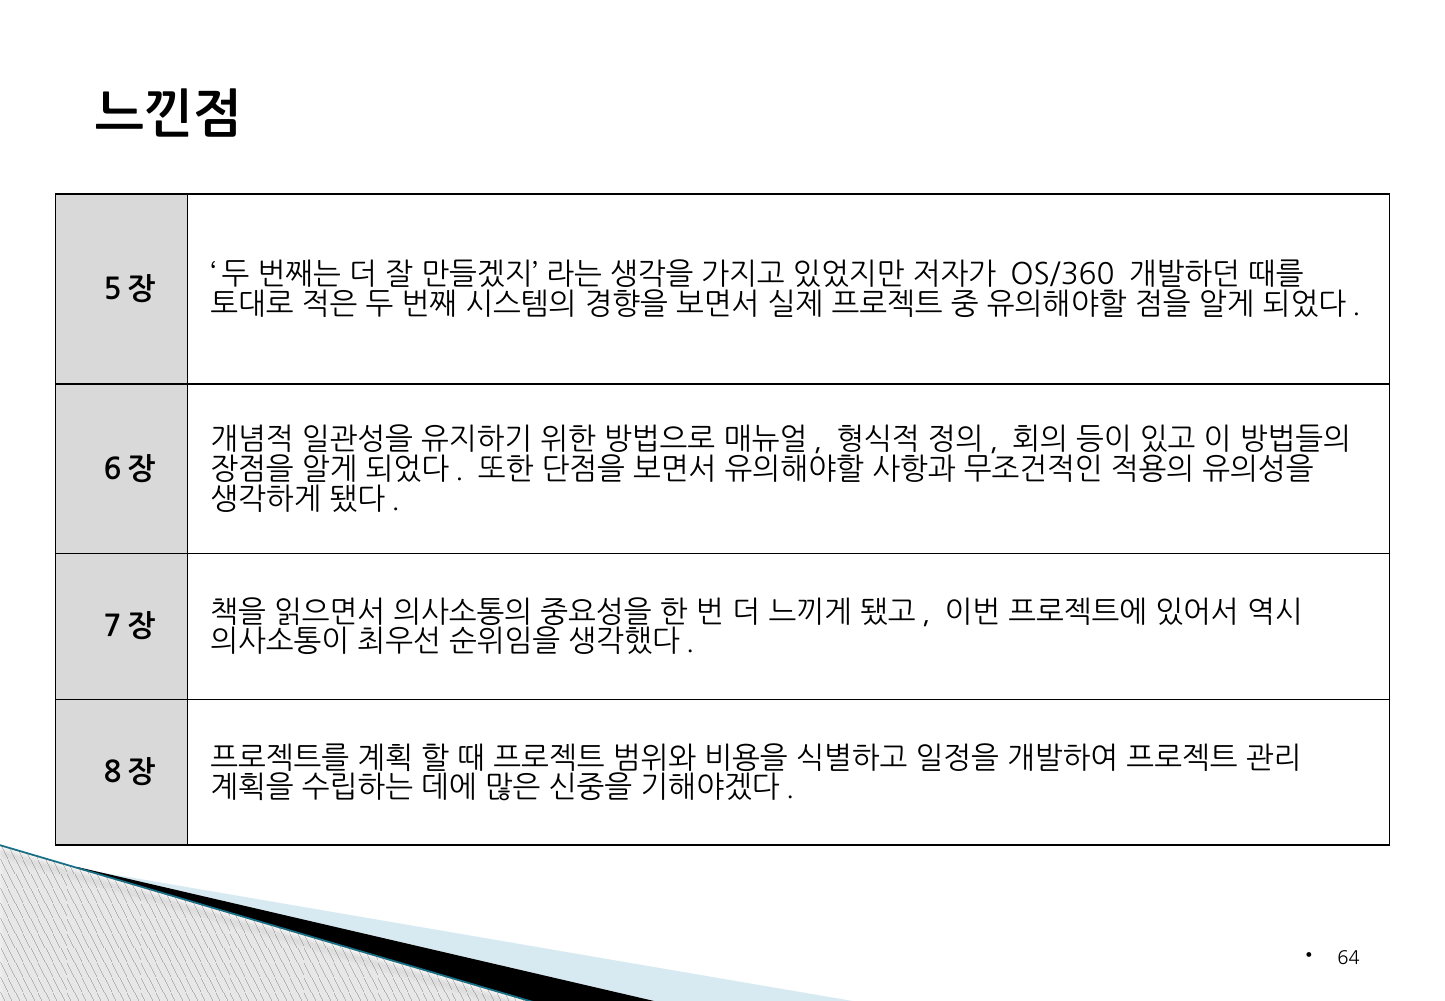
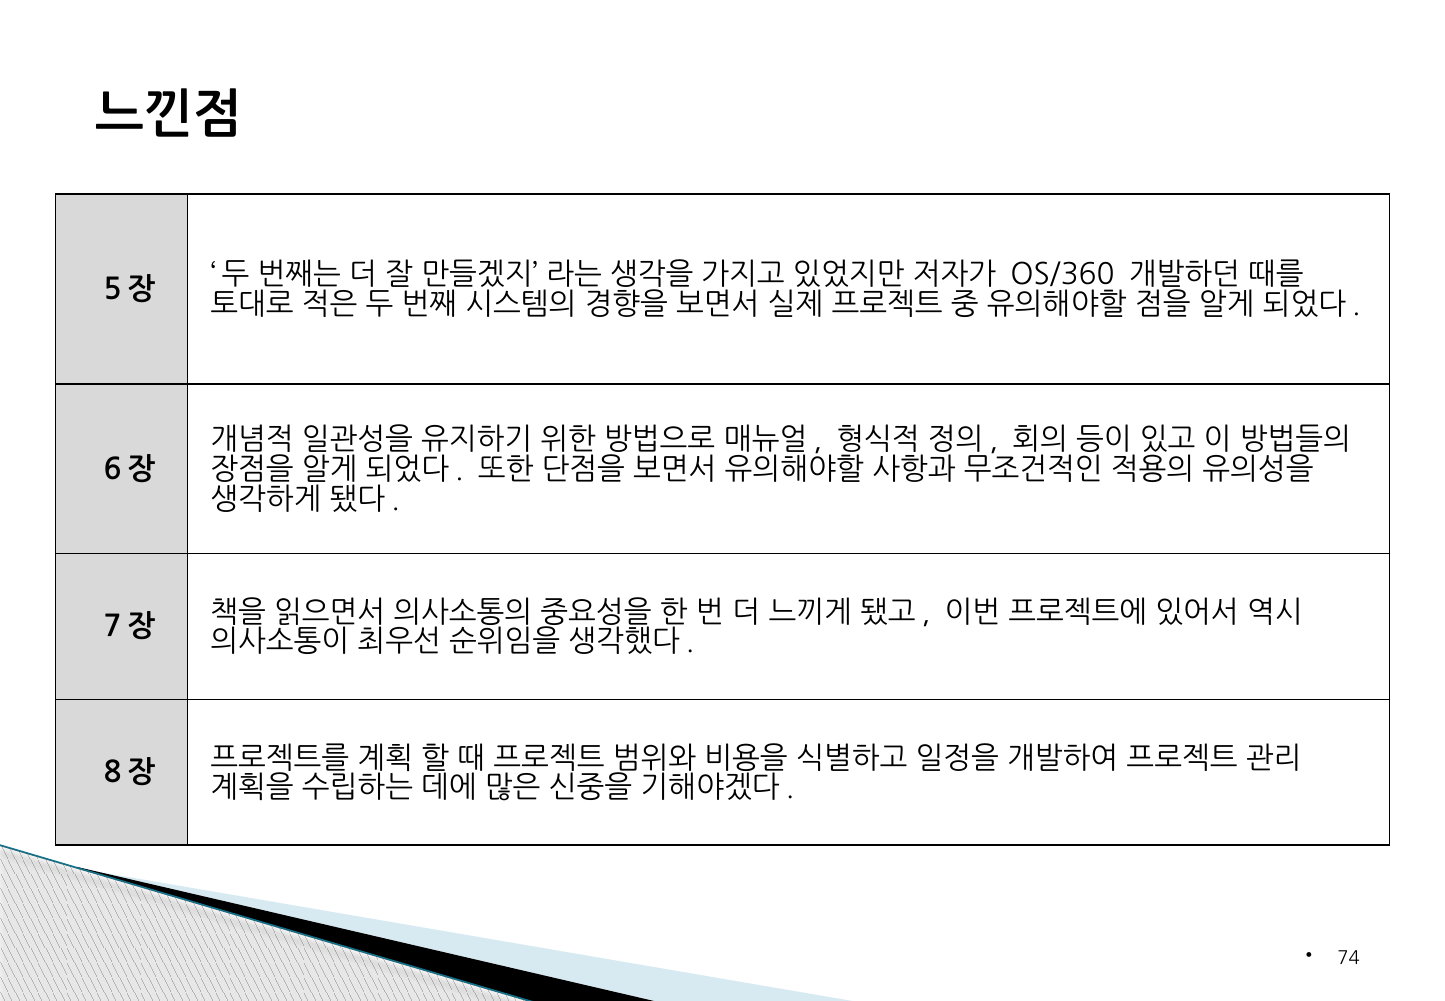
64: 64 -> 74 (1349, 957)
